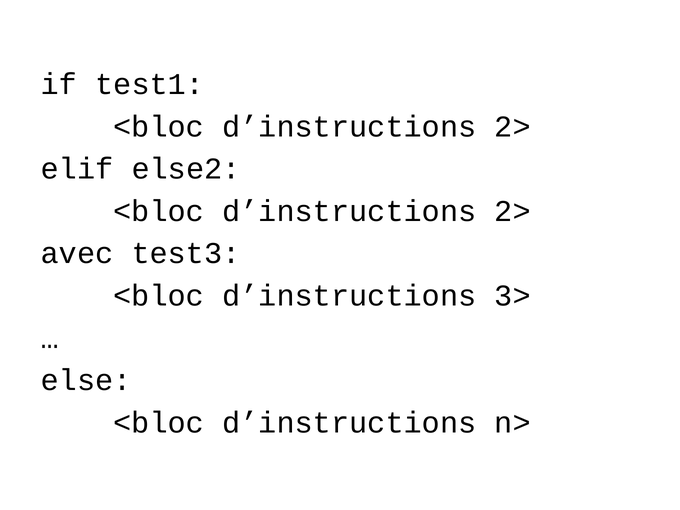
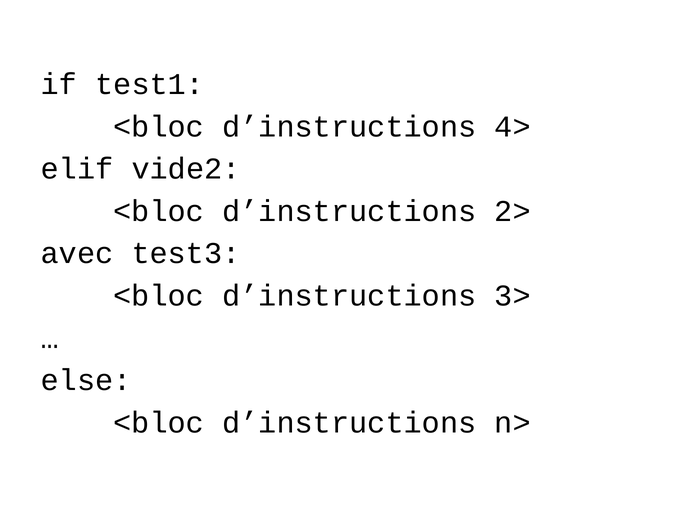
2>: 2> -> 4> (513, 127)
else2: else2 -> vide2 (186, 169)
